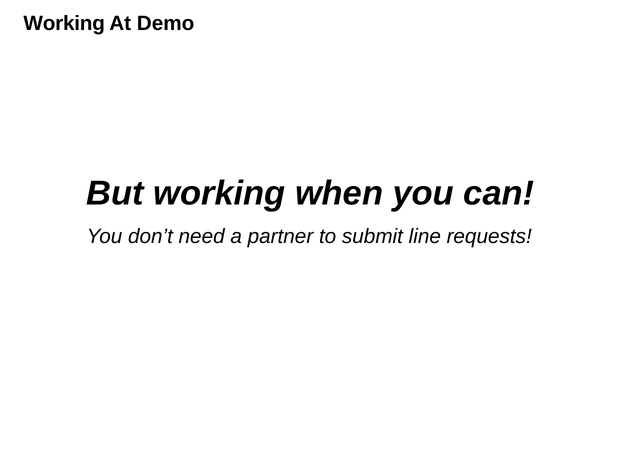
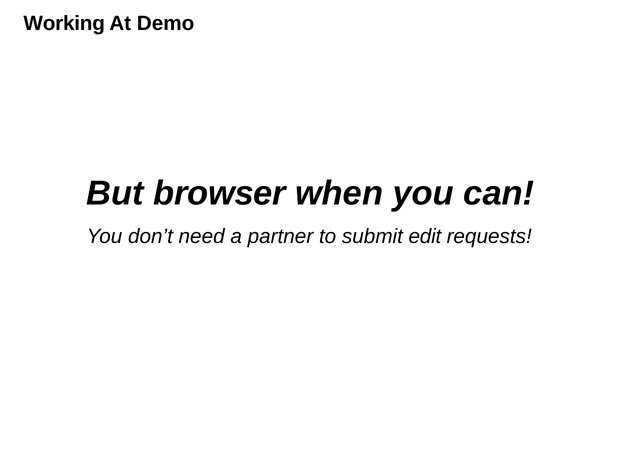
But working: working -> browser (220, 194)
line: line -> edit (425, 237)
